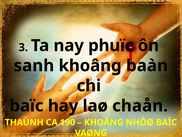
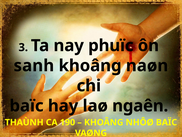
baàn: baàn -> naøn (147, 65)
chaån: chaån -> ngaên (140, 105)
